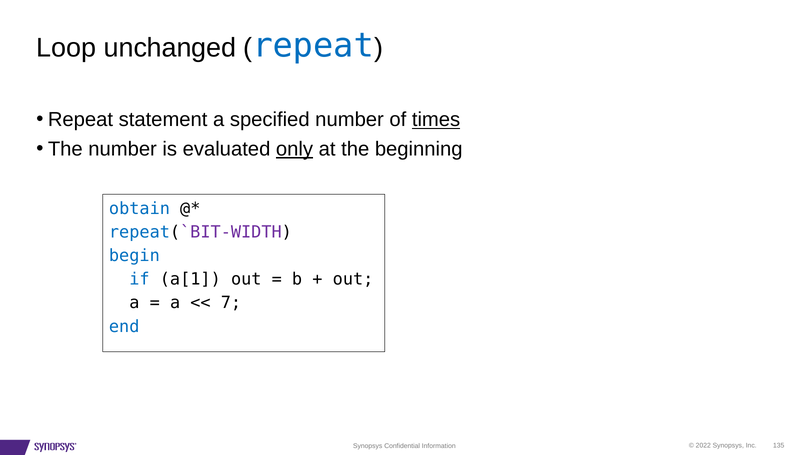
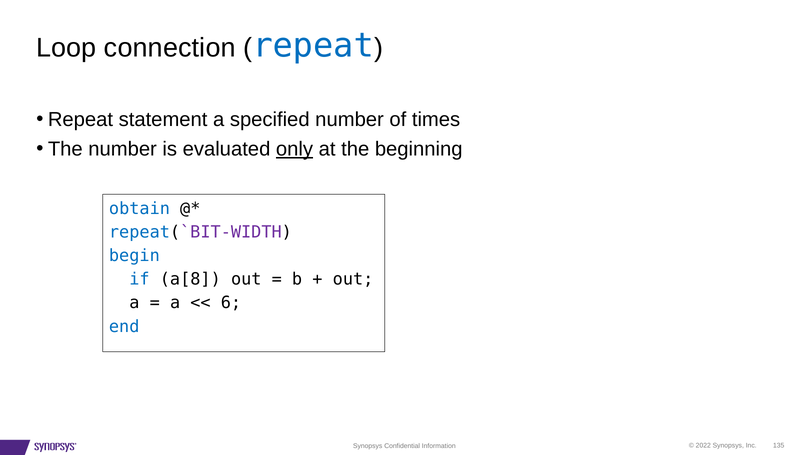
unchanged: unchanged -> connection (170, 48)
times underline: present -> none (436, 120)
a[1: a[1 -> a[8 (190, 279)
7: 7 -> 6 (231, 303)
